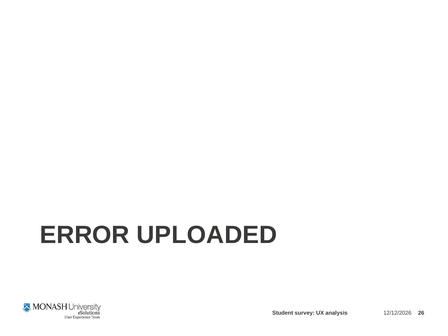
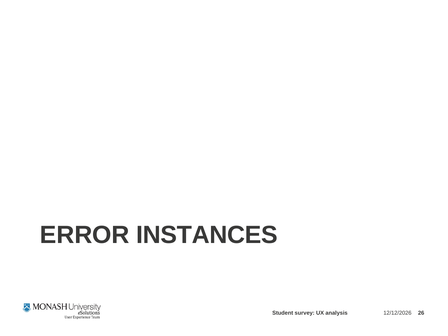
UPLOADED: UPLOADED -> INSTANCES (207, 235)
